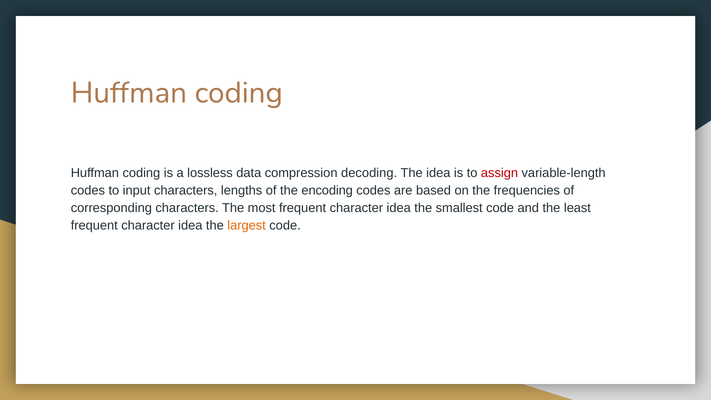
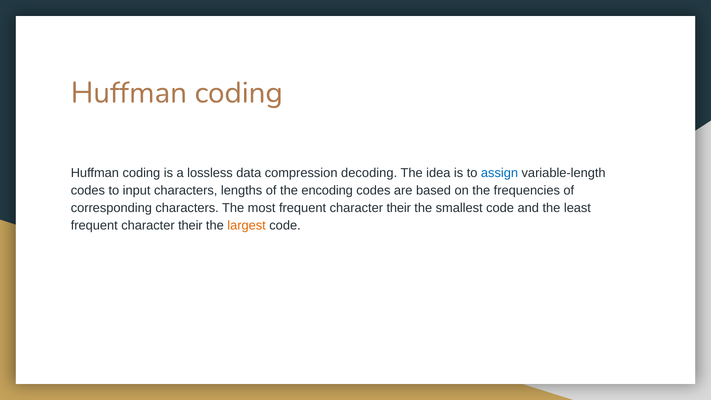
assign colour: red -> blue (500, 173)
most frequent character idea: idea -> their (399, 208)
idea: idea -> their (190, 226)
